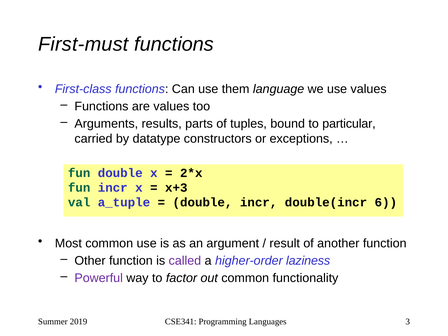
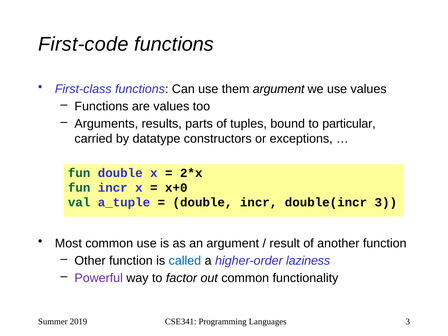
First-must: First-must -> First-code (83, 44)
them language: language -> argument (279, 89)
x+3: x+3 -> x+0 (176, 188)
double(incr 6: 6 -> 3 (386, 203)
called colour: purple -> blue (185, 261)
